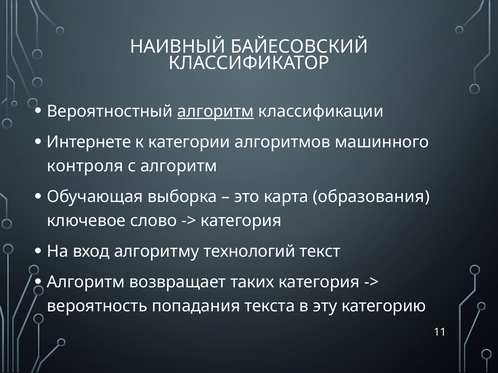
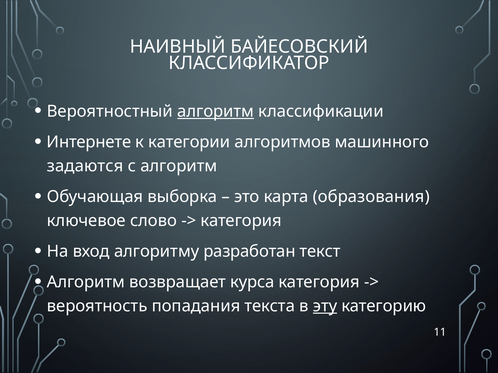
контроля: контроля -> задаются (85, 166)
технологий: технологий -> разработан (249, 252)
таких: таких -> курса (252, 283)
эту underline: none -> present (325, 306)
